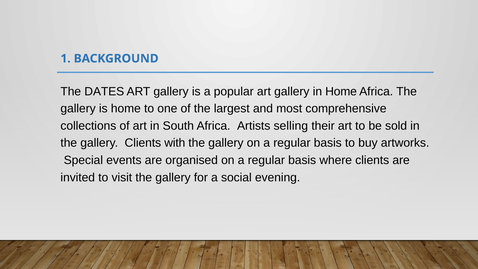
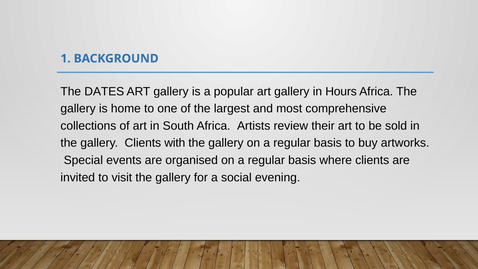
in Home: Home -> Hours (341, 91)
selling: selling -> review (291, 126)
